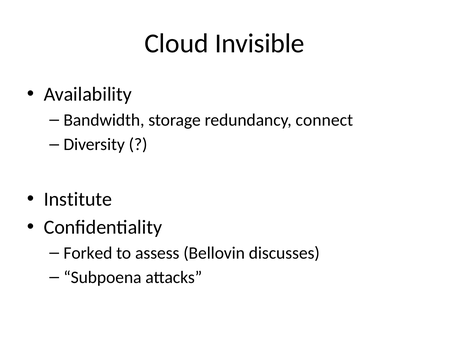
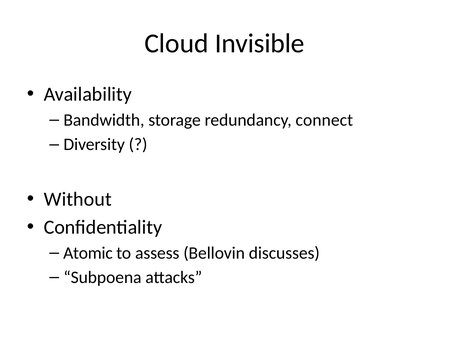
Institute: Institute -> Without (78, 199)
Forked: Forked -> Atomic (88, 253)
